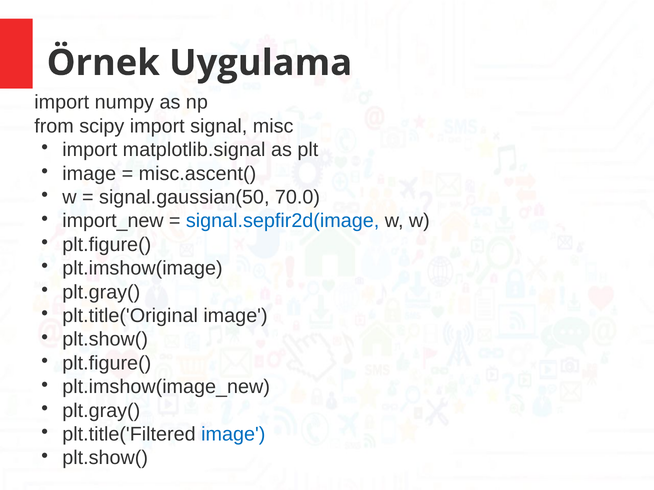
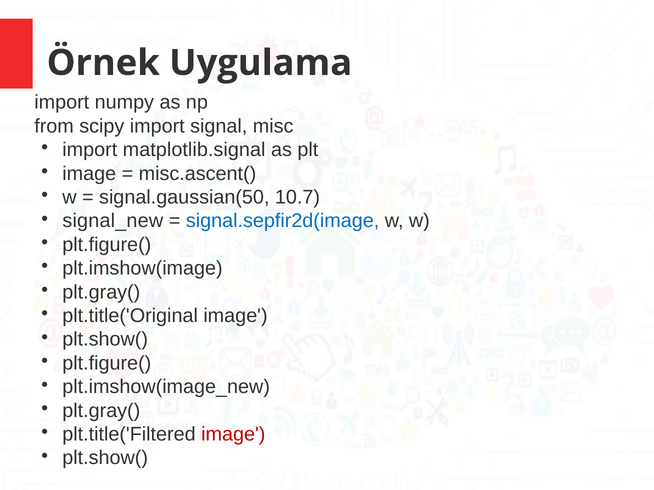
70.0: 70.0 -> 10.7 (298, 197)
import_new: import_new -> signal_new (113, 221)
image colour: blue -> red (233, 435)
